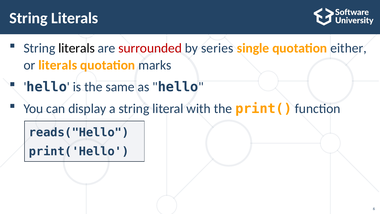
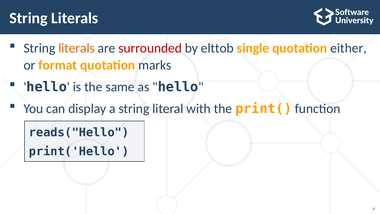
literals colour: black -> orange (77, 48)
series: series -> elttob (217, 48)
or literals: literals -> format (58, 65)
